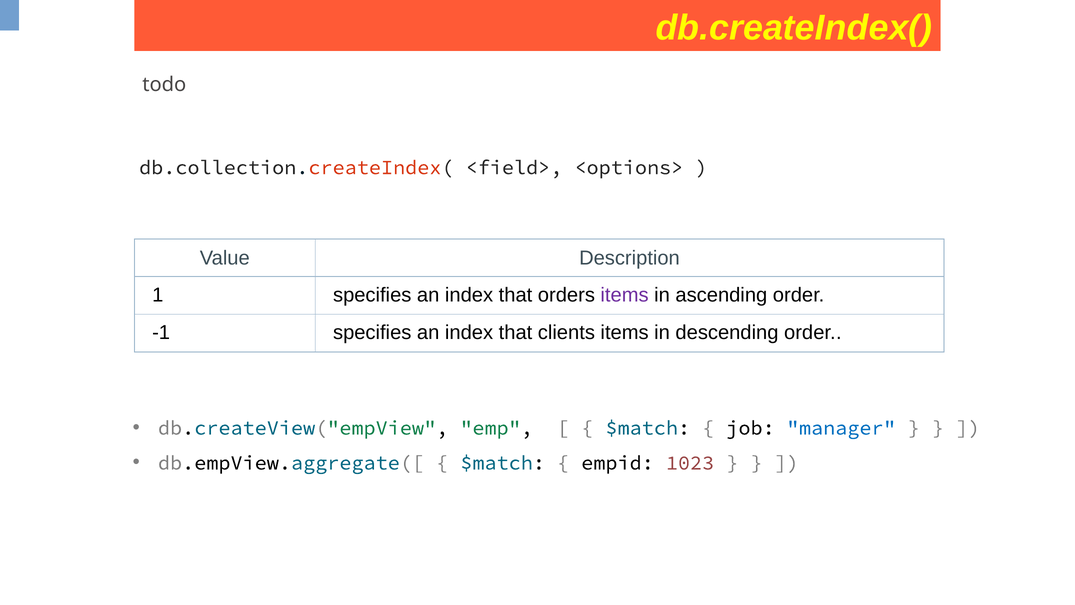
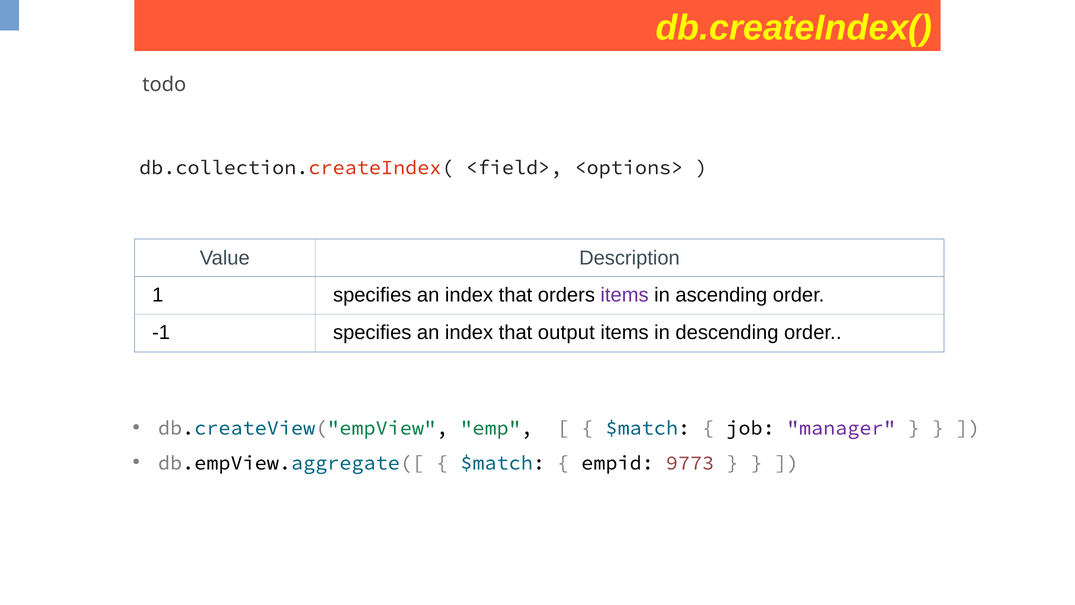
clients: clients -> output (566, 332)
manager colour: blue -> purple (841, 428)
1023: 1023 -> 9773 (690, 463)
